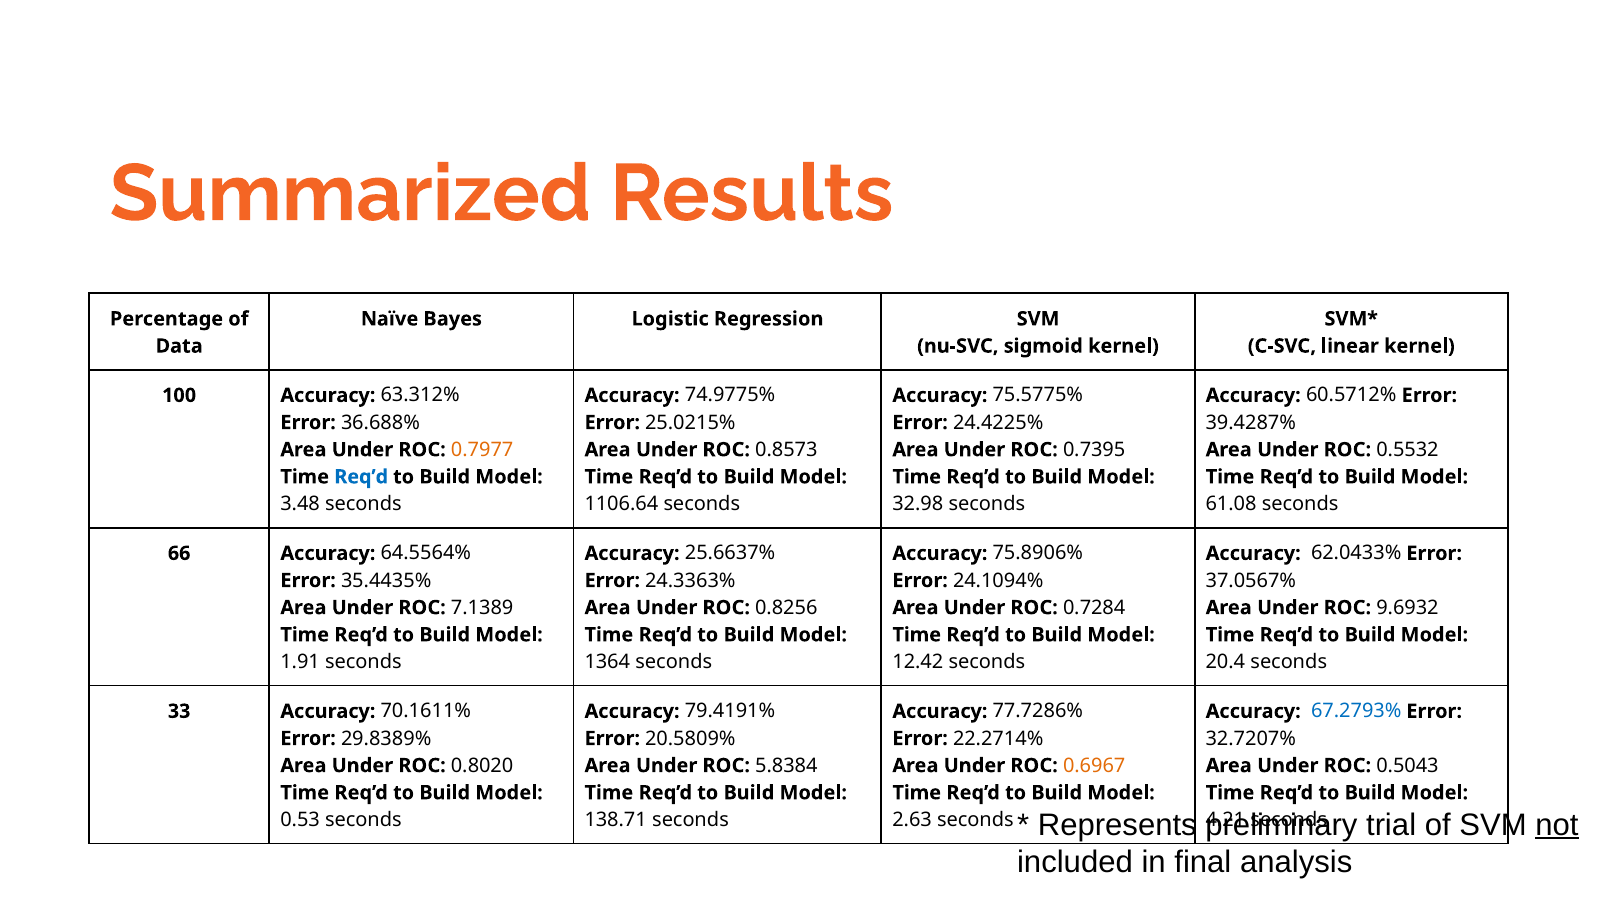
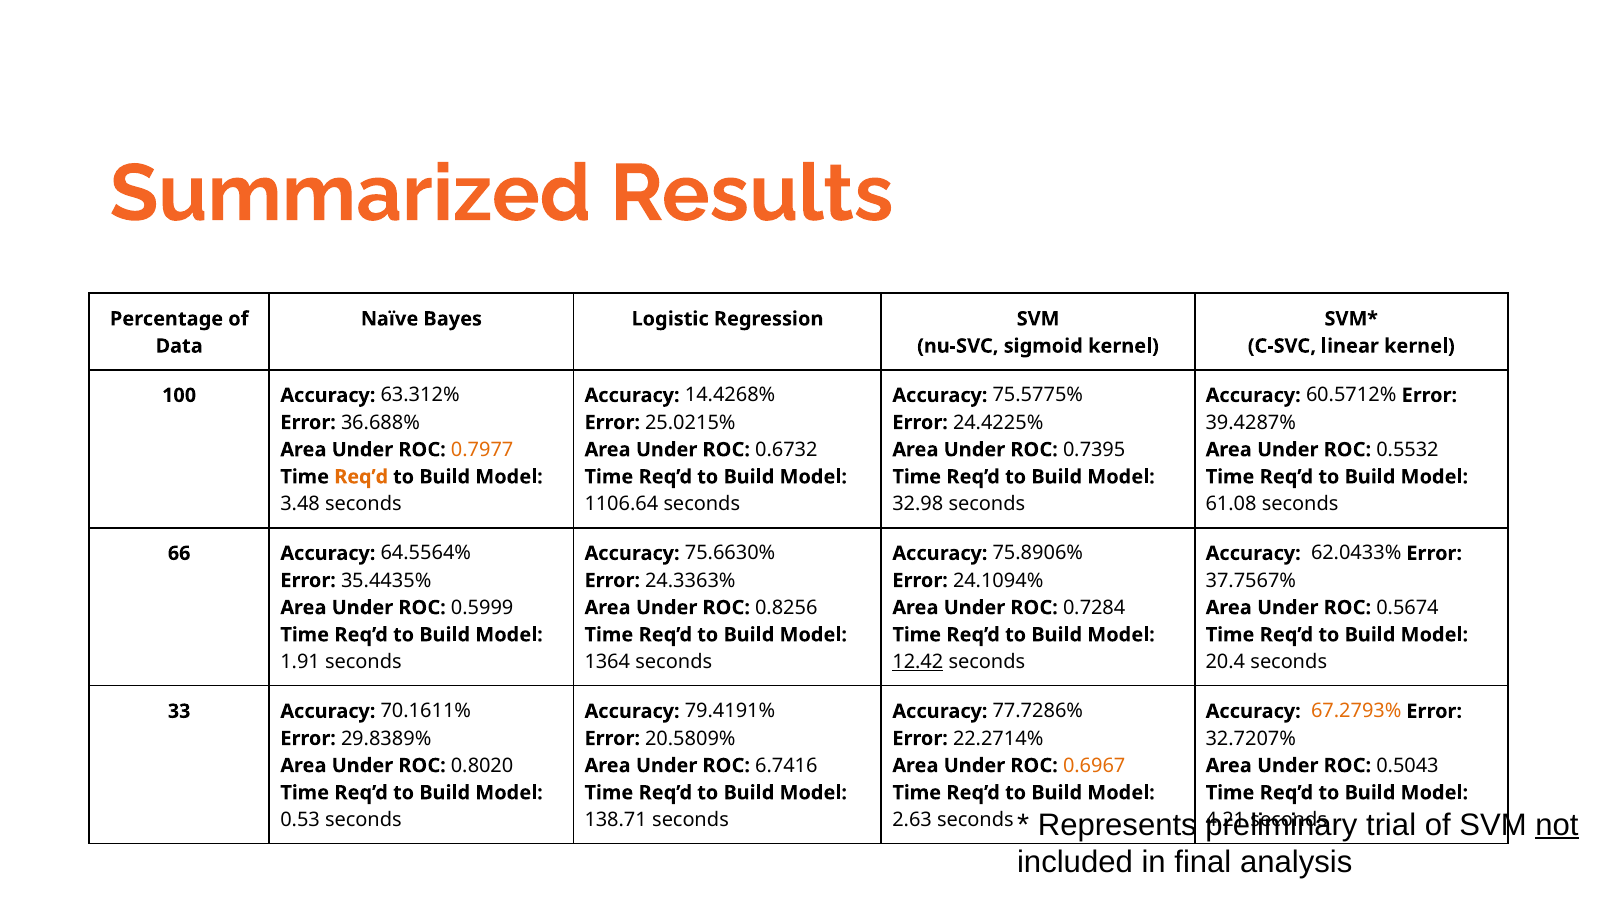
74.9775%: 74.9775% -> 14.4268% (730, 396)
0.8573: 0.8573 -> 0.6732 (786, 450)
Req’d colour: blue -> orange (361, 477)
25.6637%: 25.6637% -> 75.6630% (730, 554)
37.0567%: 37.0567% -> 37.7567% (1251, 581)
7.1389: 7.1389 -> 0.5999 (482, 608)
9.6932: 9.6932 -> 0.5674 (1407, 608)
12.42 underline: none -> present (918, 662)
67.2793% colour: blue -> orange (1356, 712)
5.8384: 5.8384 -> 6.7416 (786, 766)
